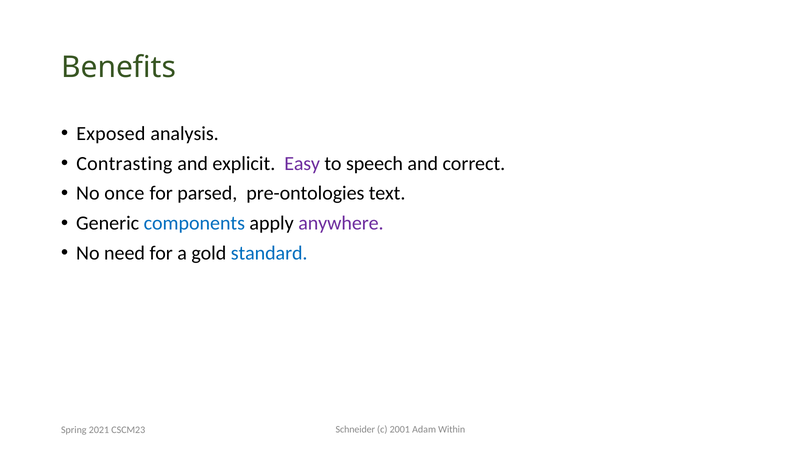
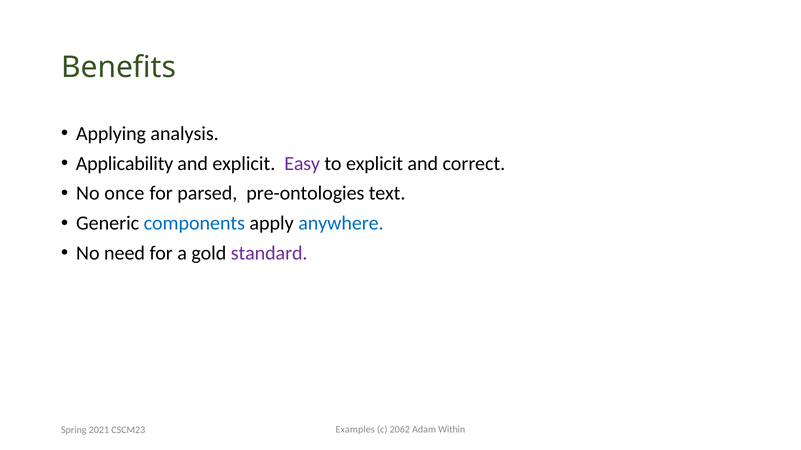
Exposed: Exposed -> Applying (111, 134)
Contrasting: Contrasting -> Applicability (125, 164)
to speech: speech -> explicit (375, 164)
anywhere colour: purple -> blue (341, 224)
standard colour: blue -> purple (269, 254)
Schneider: Schneider -> Examples (355, 430)
2001: 2001 -> 2062 (400, 430)
